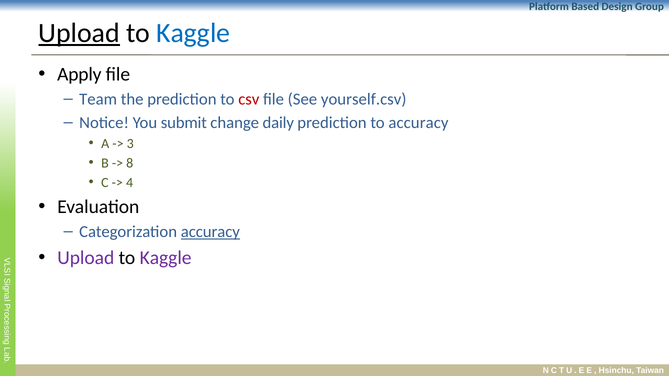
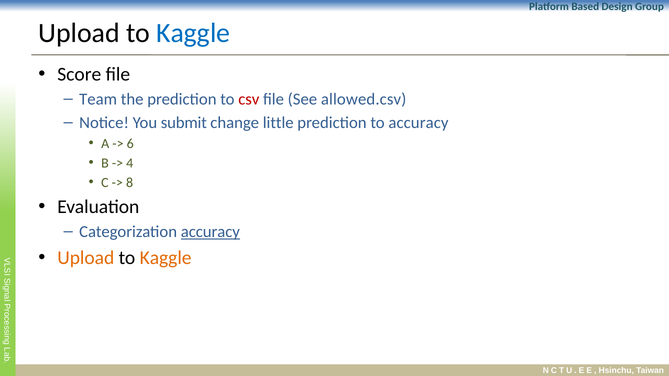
Upload underline: present -> none (79, 33)
Apply: Apply -> Score (79, 74)
yourself.csv: yourself.csv -> allowed.csv (364, 99)
daily: daily -> little (278, 123)
3: 3 -> 6 (130, 144)
8: 8 -> 4 (130, 163)
4: 4 -> 8 (130, 183)
Upload colour: purple -> orange (86, 258)
Kaggle colour: purple -> orange (166, 258)
